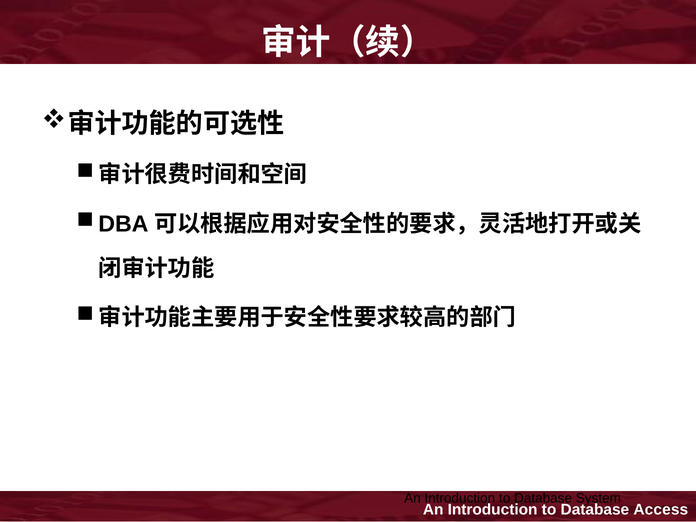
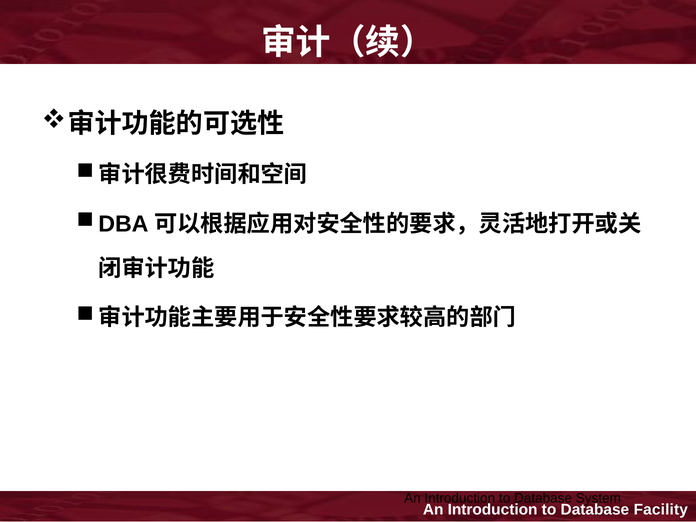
Access: Access -> Facility (661, 510)
